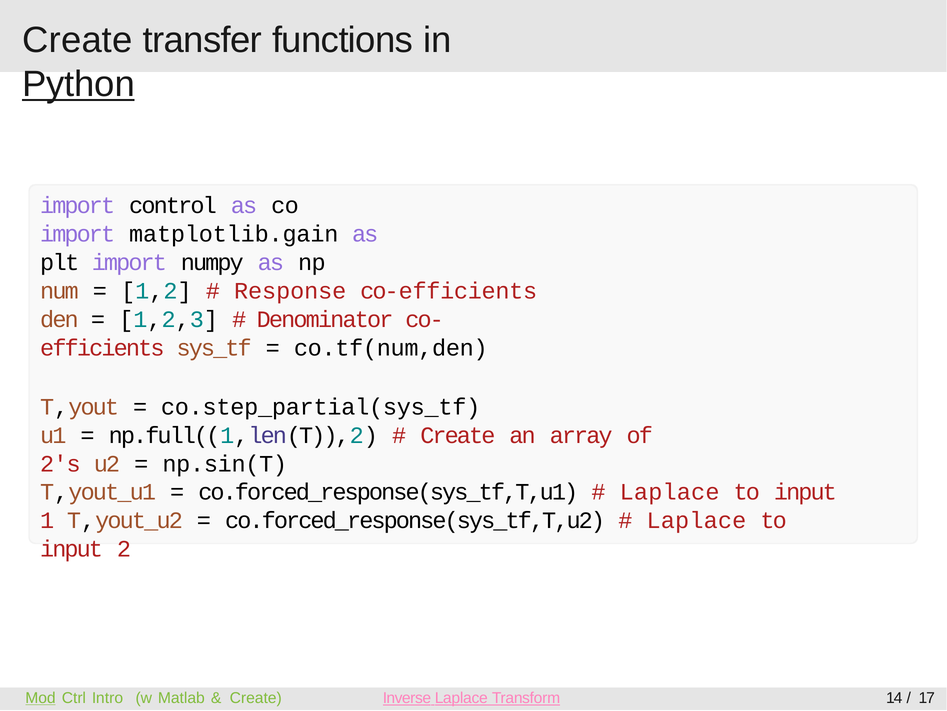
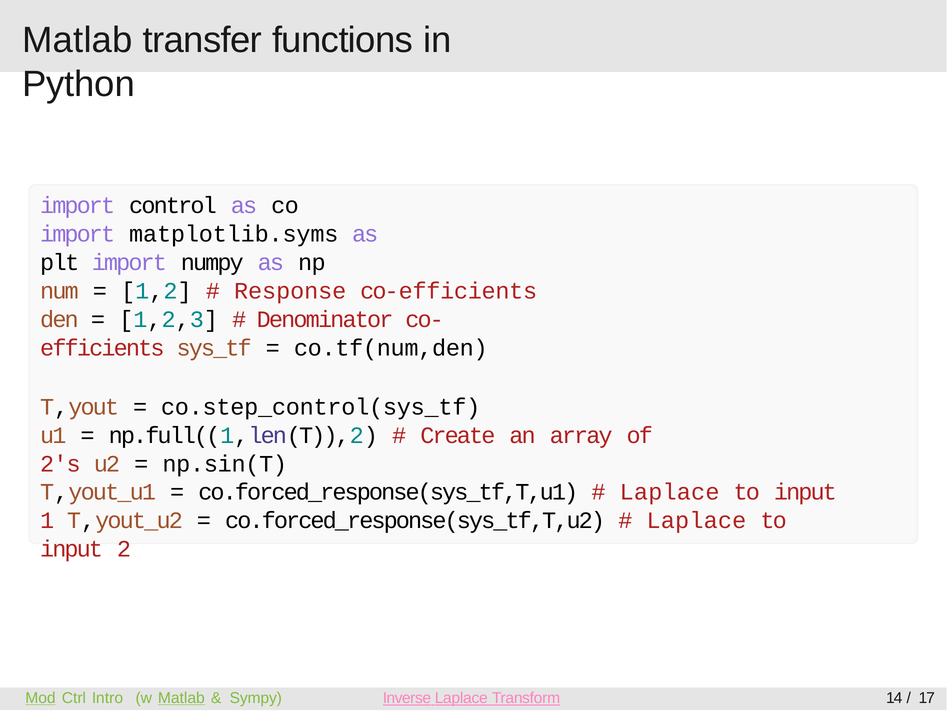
Create: Create -> Matlab (77, 40)
Python underline: present -> none (79, 84)
matplotlib.gain: matplotlib.gain -> matplotlib.syms (234, 234)
co.step_partial(sys_tf: co.step_partial(sys_tf -> co.step_control(sys_tf (321, 407)
Matlab underline: none -> present (181, 698)
Create: Create -> Sympy (256, 698)
